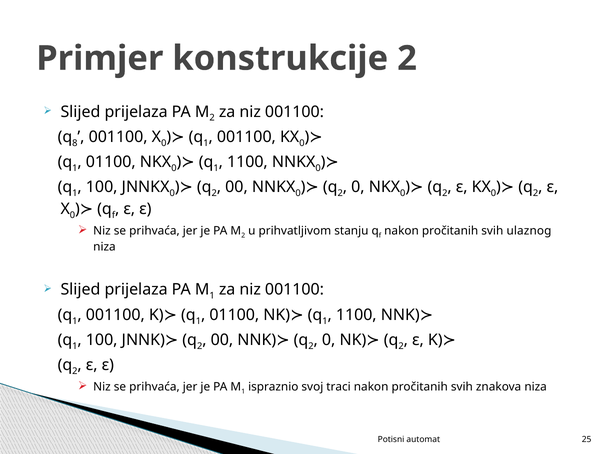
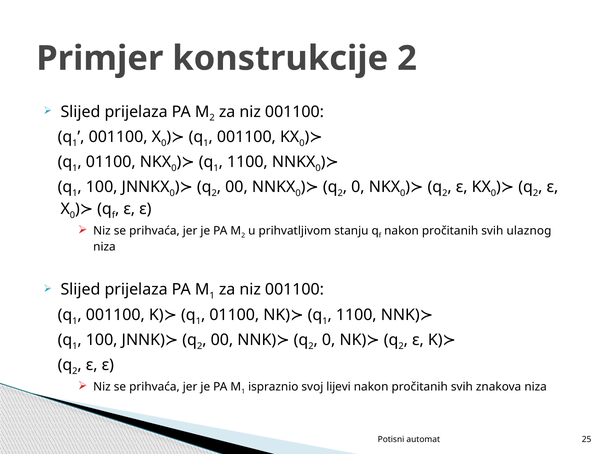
8: 8 -> 1 (75, 143)
traci: traci -> lijevi (339, 387)
